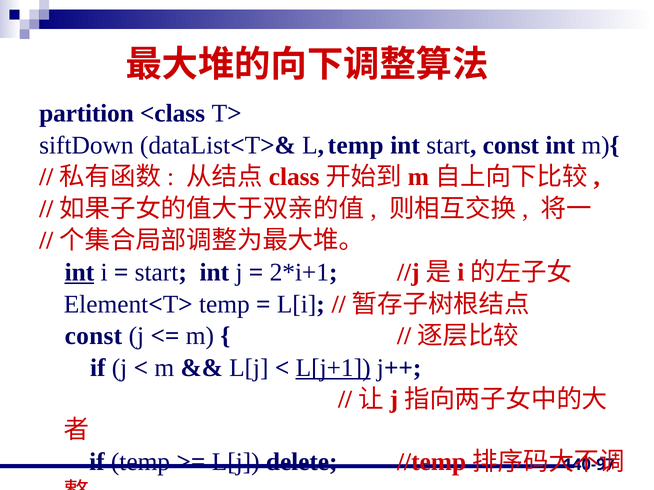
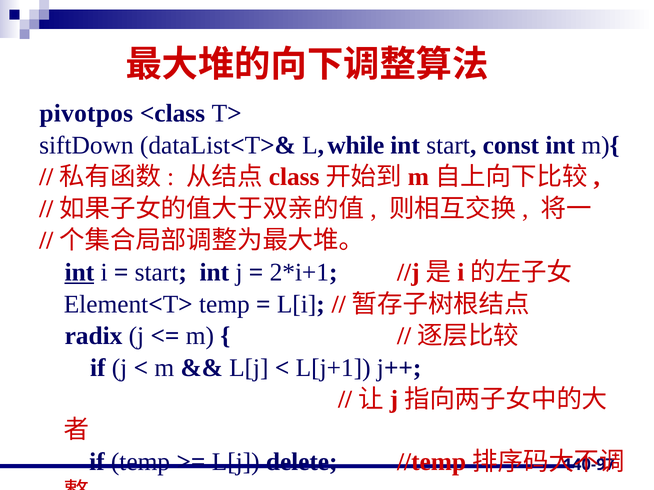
partition: partition -> pivotpos (86, 114)
L temp: temp -> while (356, 145)
const: const -> radix (94, 336)
L[j+1 underline: present -> none (333, 368)
